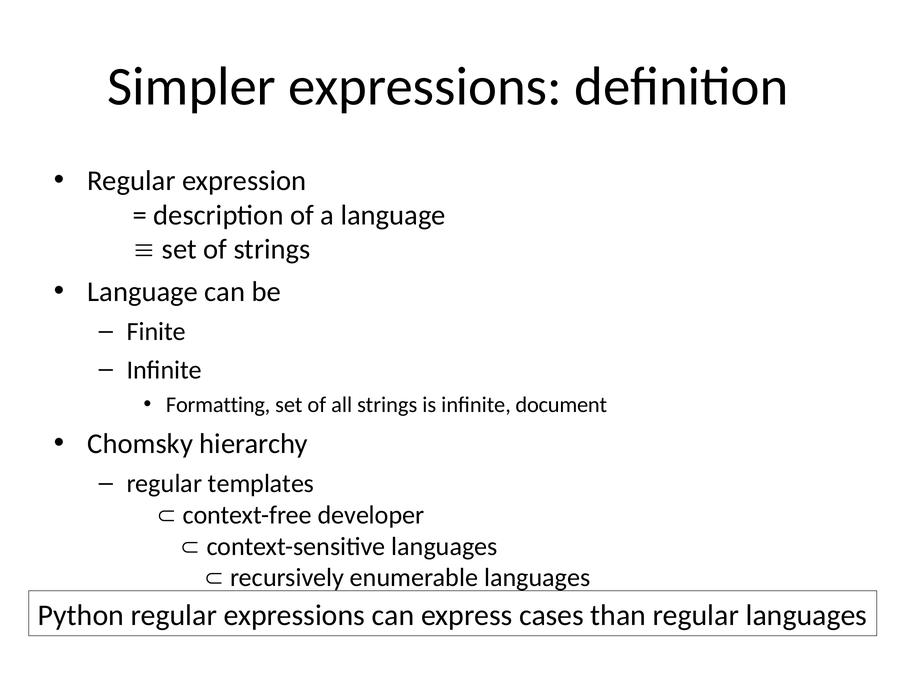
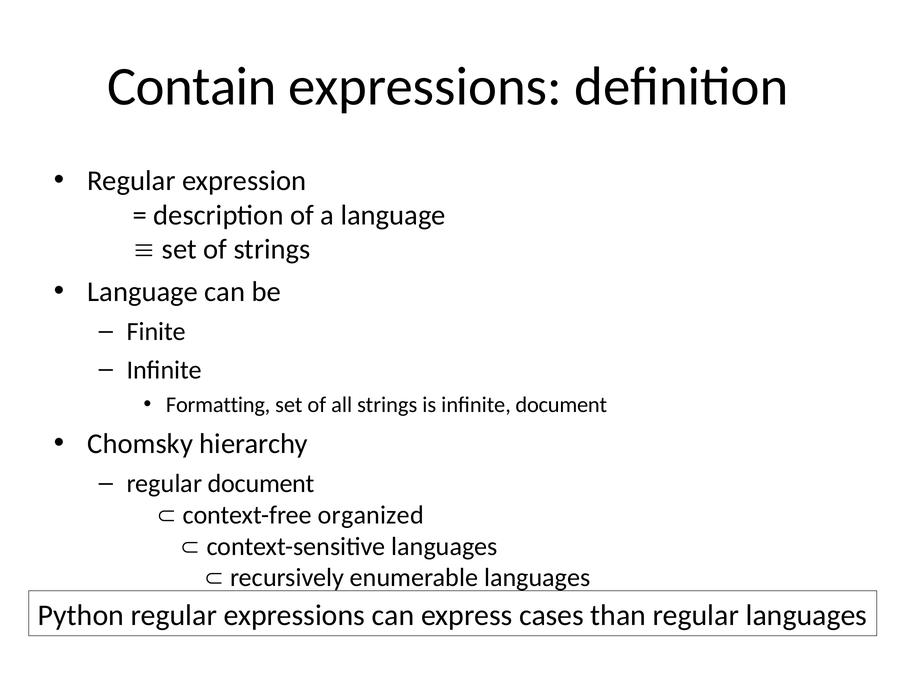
Simpler: Simpler -> Contain (192, 87)
regular templates: templates -> document (261, 483)
developer: developer -> organized (371, 515)
